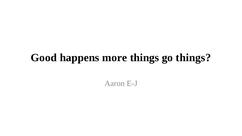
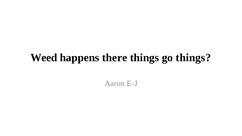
Good: Good -> Weed (44, 58)
more: more -> there (115, 58)
